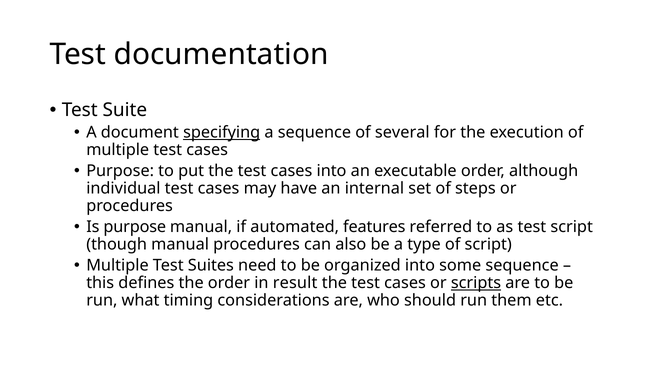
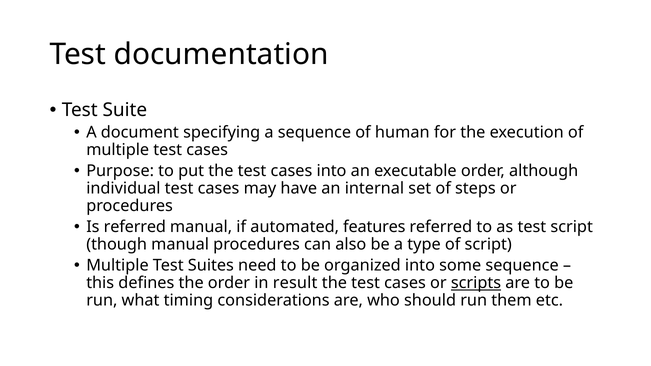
specifying underline: present -> none (222, 133)
several: several -> human (402, 133)
Is purpose: purpose -> referred (135, 227)
